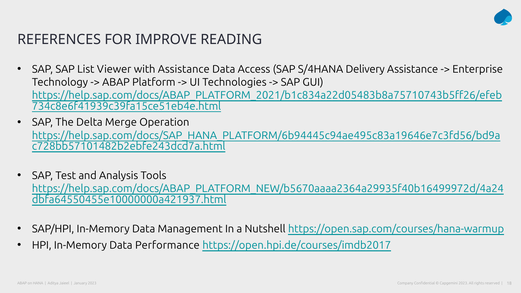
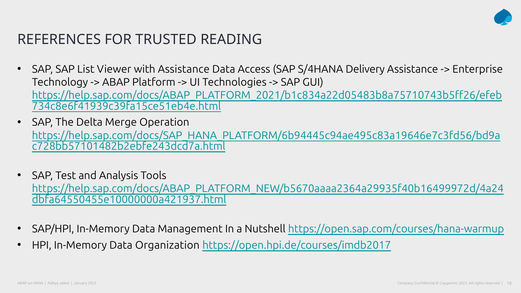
IMPROVE: IMPROVE -> TRUSTED (166, 39)
Performance: Performance -> Organization (167, 245)
